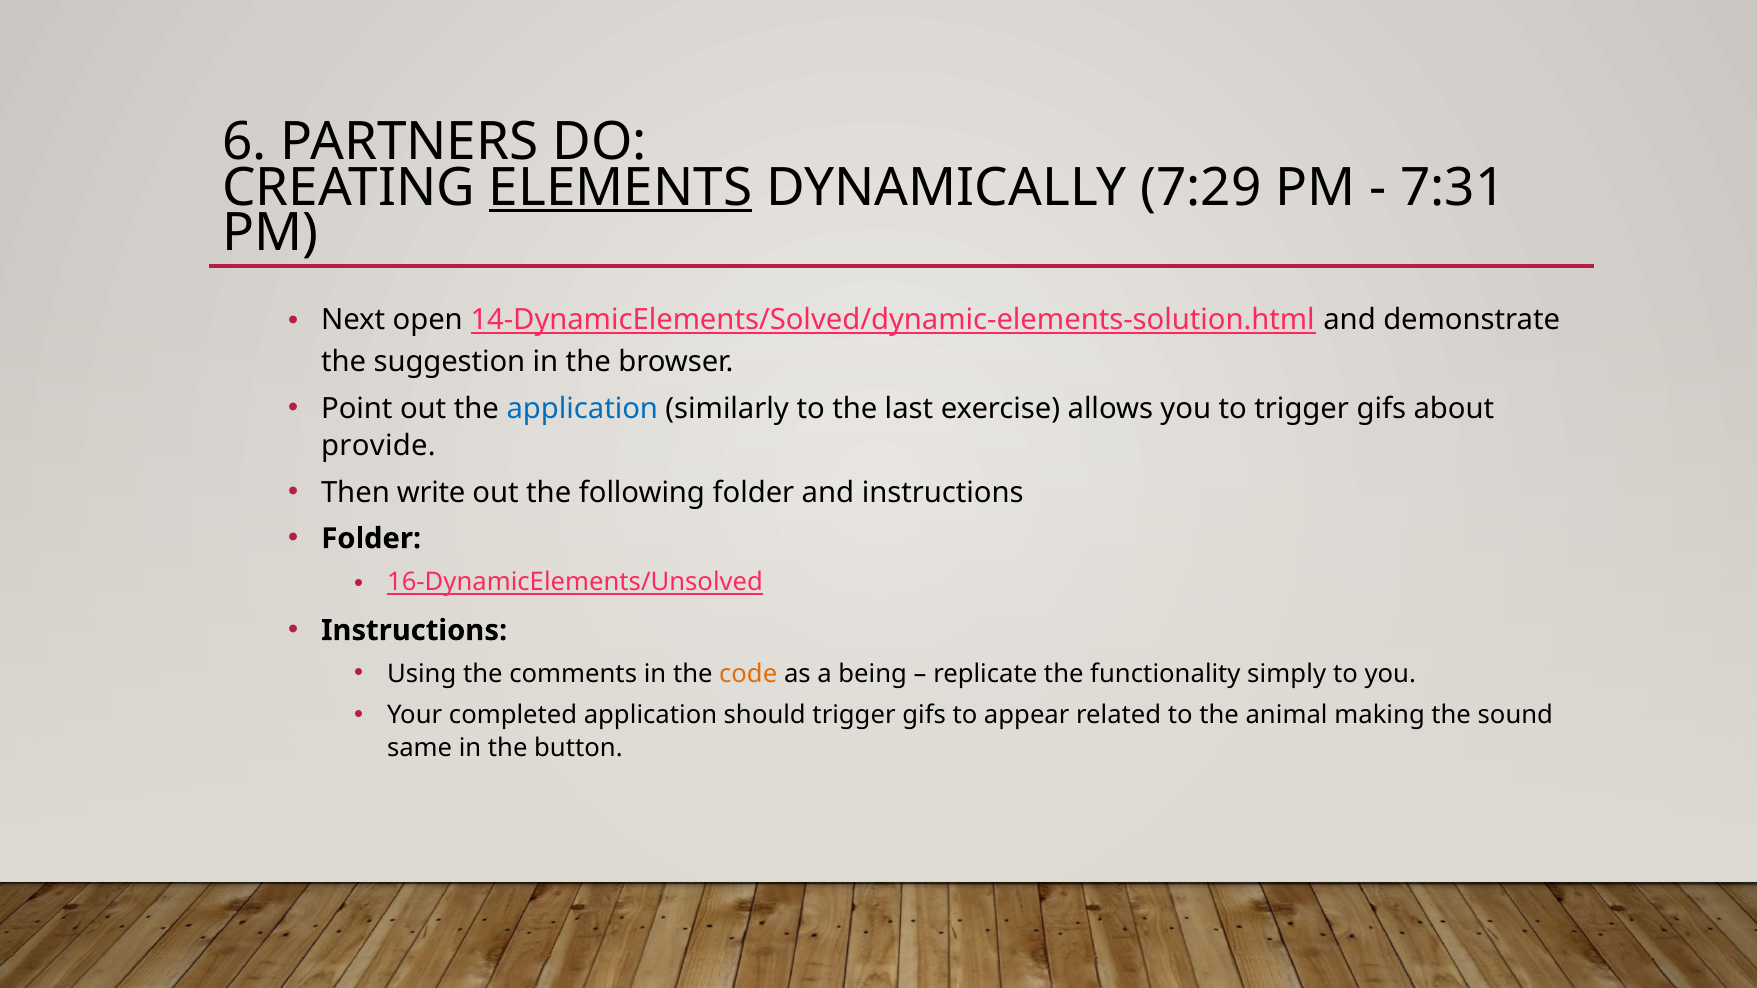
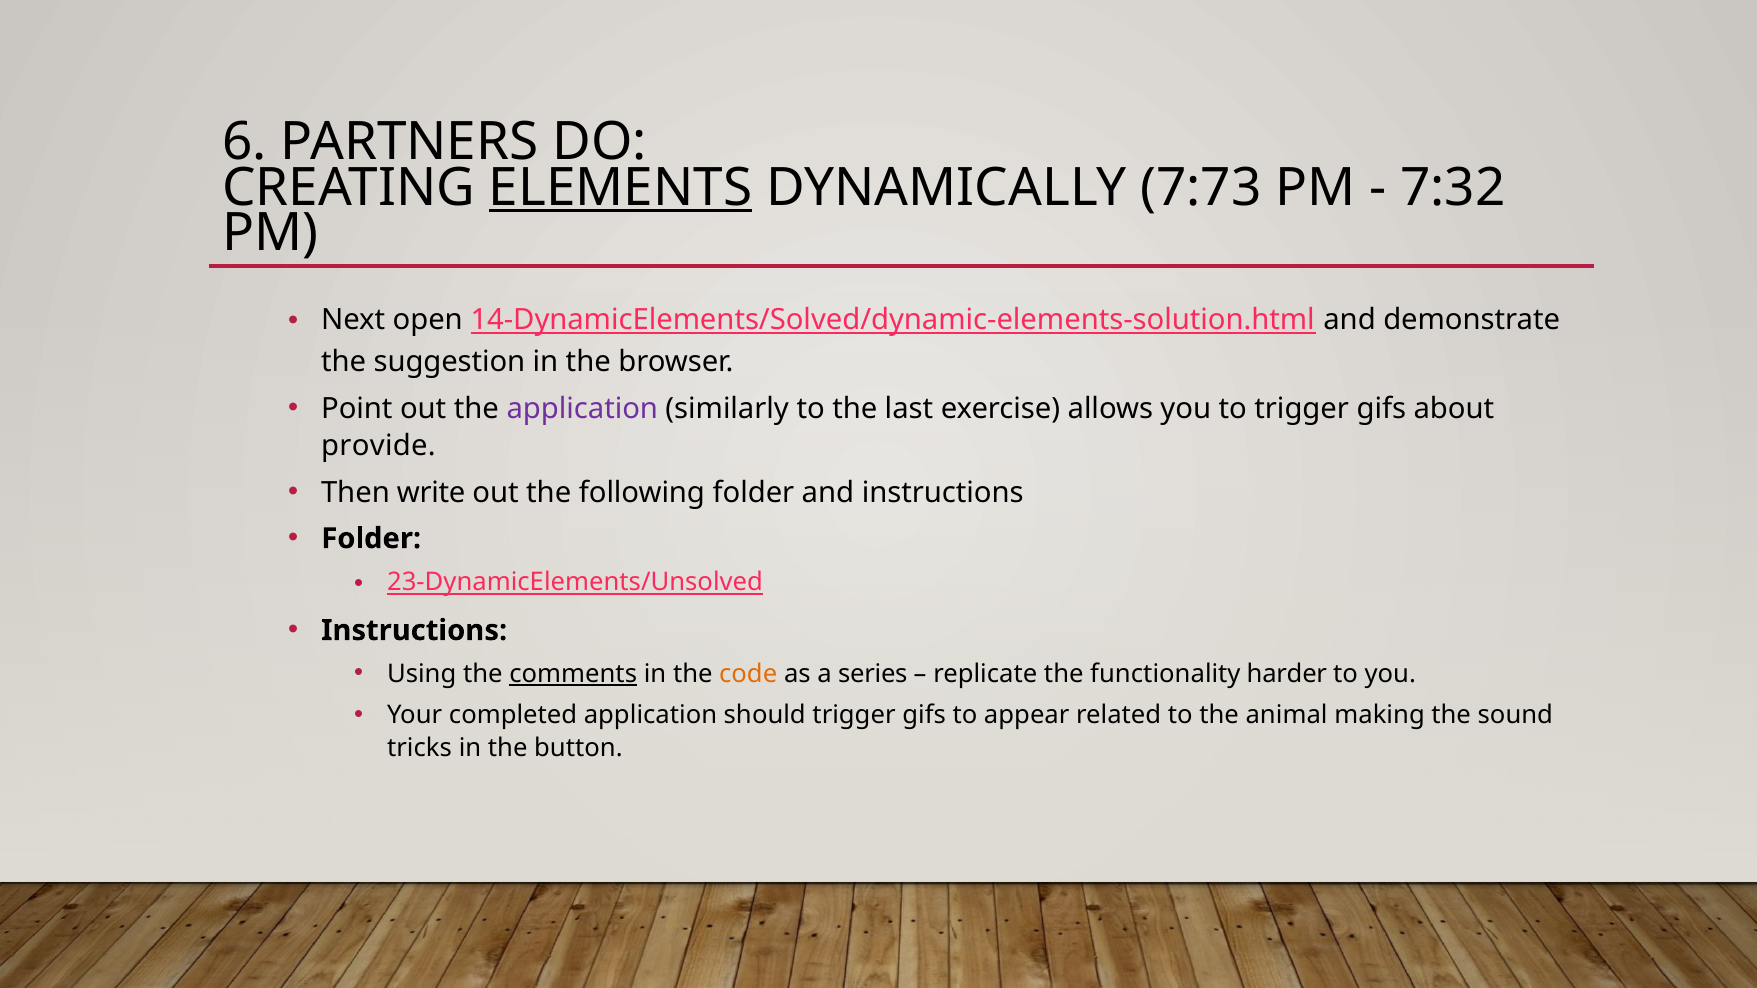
7:29: 7:29 -> 7:73 (1201, 188)
7:31: 7:31 -> 7:32 (1453, 188)
application colour: blue -> purple (582, 408)
16-DynamicElements/Unsolved: 16-DynamicElements/Unsolved -> 23-DynamicElements/Unsolved (575, 582)
comments underline: none -> present (573, 674)
being: being -> series (873, 674)
simply: simply -> harder (1287, 674)
same: same -> tricks (420, 749)
